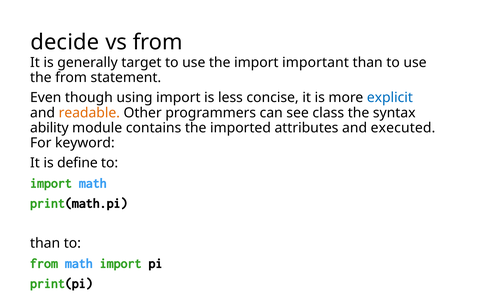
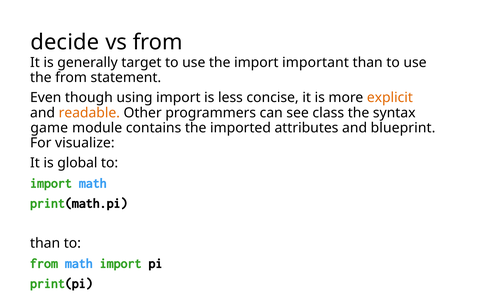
explicit colour: blue -> orange (390, 98)
ability: ability -> game (49, 128)
executed: executed -> blueprint (403, 128)
keyword: keyword -> visualize (85, 143)
define: define -> global (77, 163)
